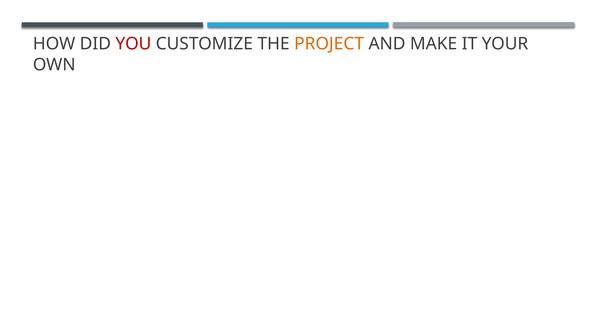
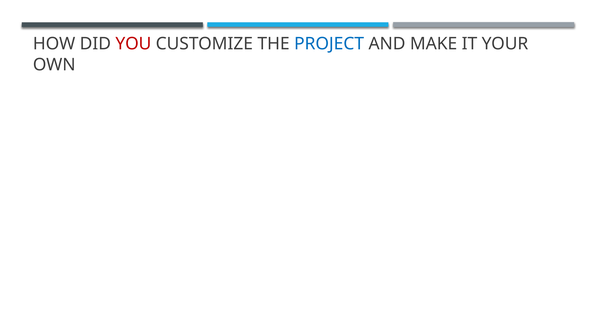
PROJECT colour: orange -> blue (329, 44)
